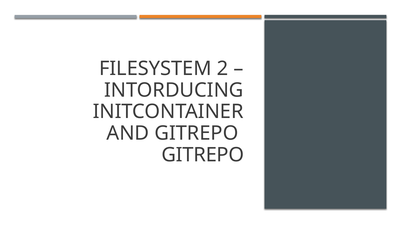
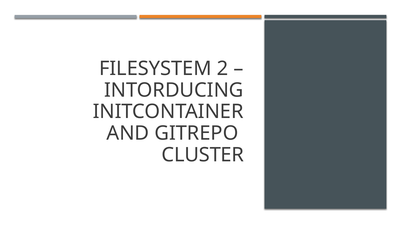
GITREPO: GITREPO -> CLUSTER (203, 155)
